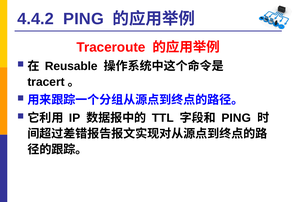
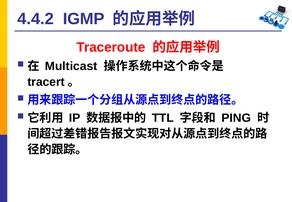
4.4.2 PING: PING -> IGMP (84, 19)
Reusable: Reusable -> Multicast (71, 66)
